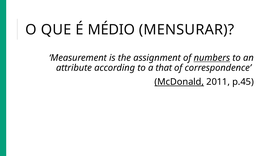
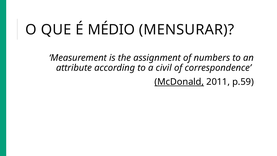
numbers underline: present -> none (212, 58)
that: that -> civil (164, 68)
p.45: p.45 -> p.59 (243, 82)
